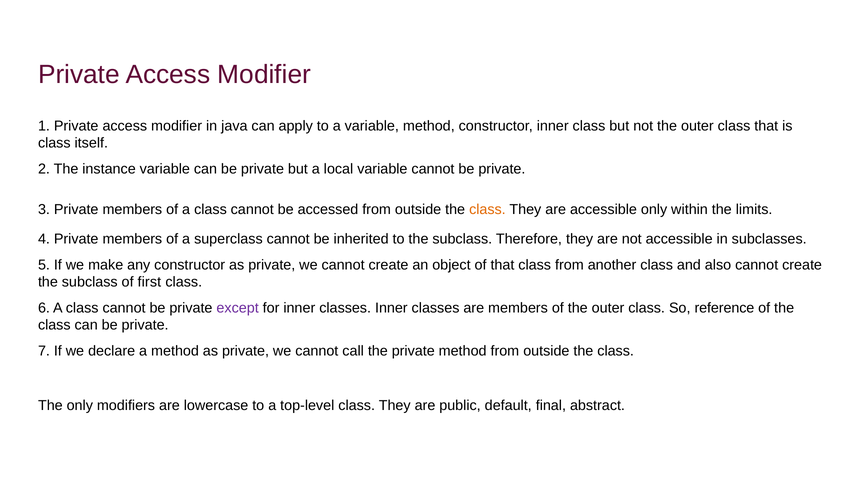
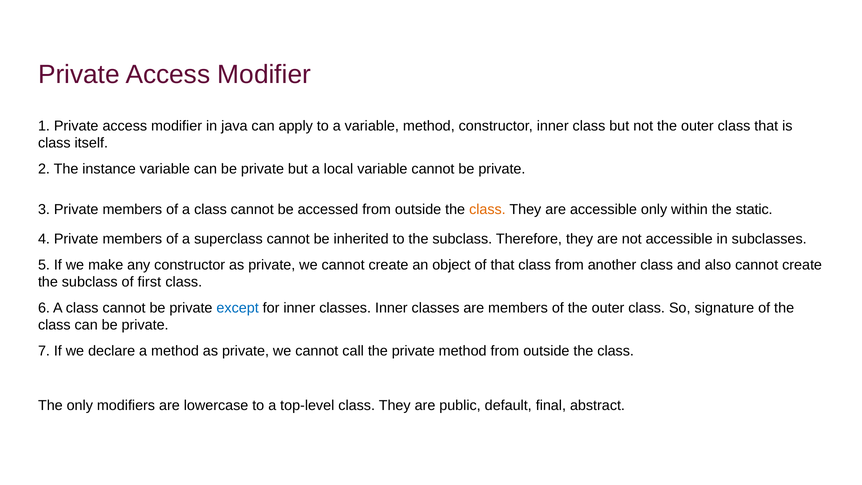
limits: limits -> static (754, 209)
except colour: purple -> blue (238, 308)
reference: reference -> signature (724, 308)
